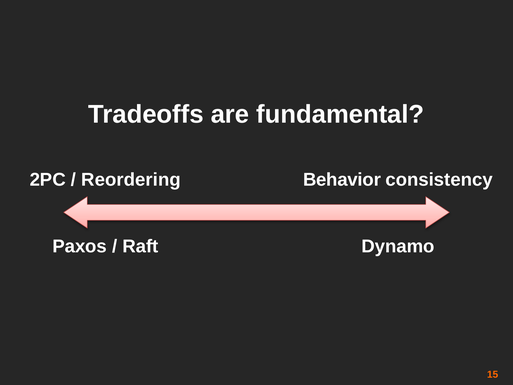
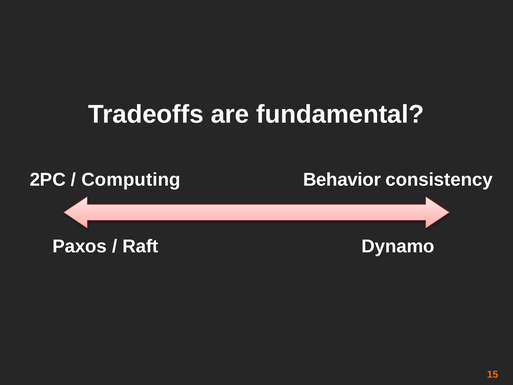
Reordering: Reordering -> Computing (131, 180)
